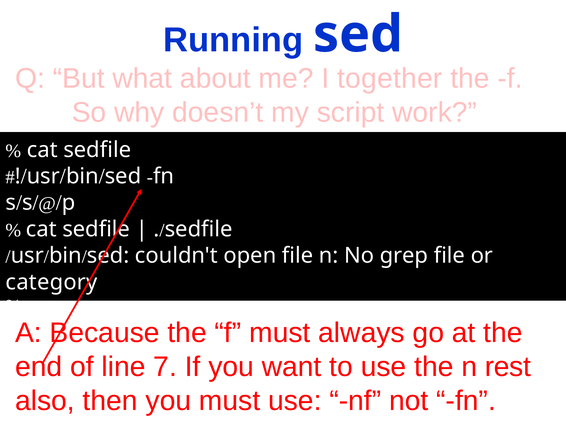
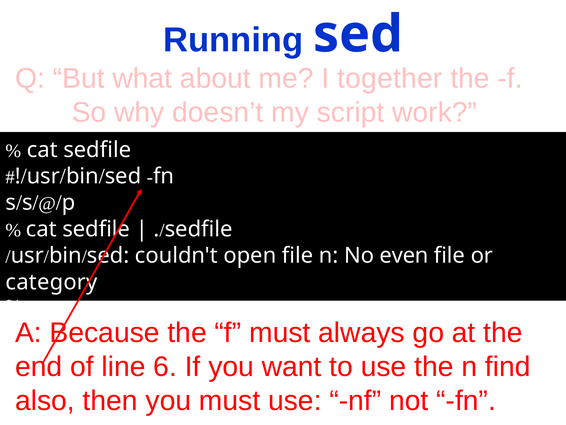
grep: grep -> even (404, 255)
7: 7 -> 6 (165, 366)
rest: rest -> find (508, 366)
